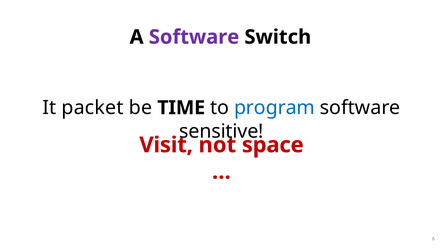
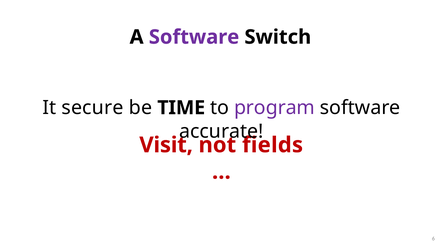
packet: packet -> secure (92, 108)
program colour: blue -> purple (274, 108)
sensitive: sensitive -> accurate (221, 131)
space: space -> fields (273, 145)
